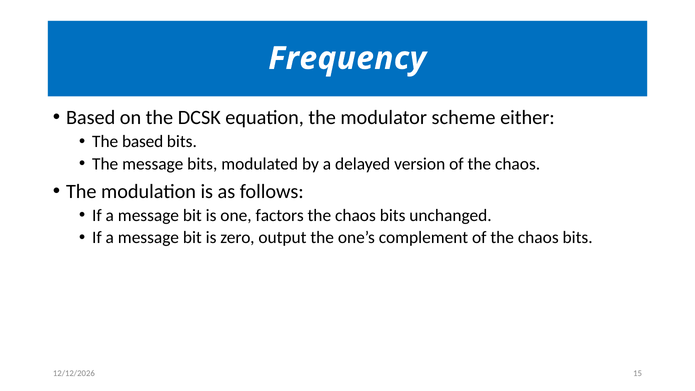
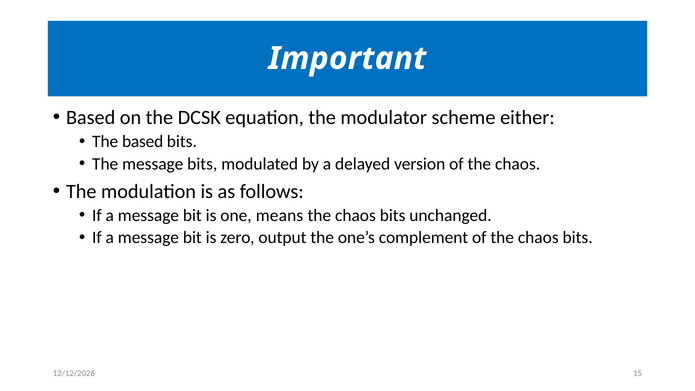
Frequency: Frequency -> Important (347, 58)
factors: factors -> means (280, 215)
